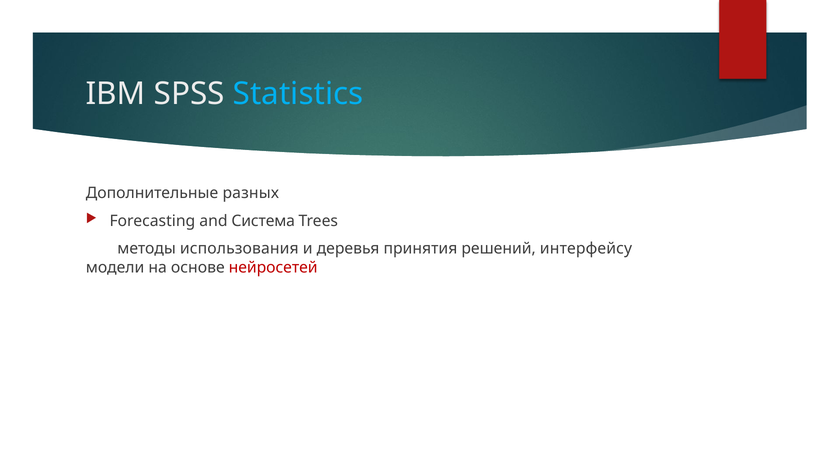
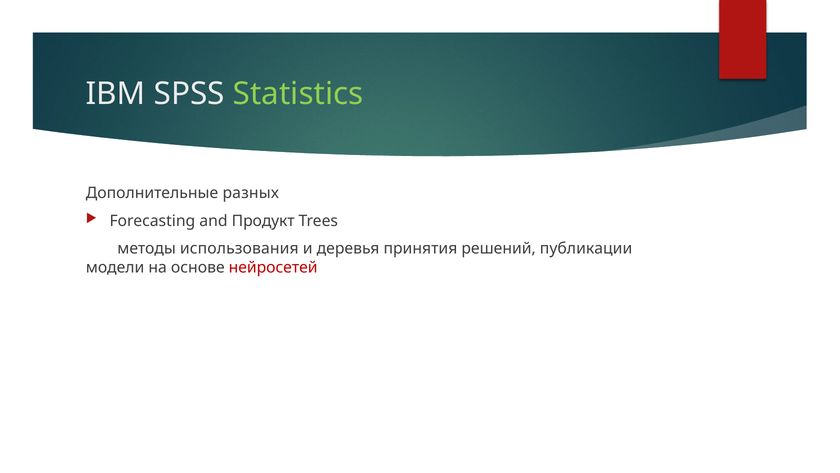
Statistics colour: light blue -> light green (298, 94)
Система: Система -> Продукт (263, 221)
интерфейсу: интерфейсу -> публикации (586, 248)
